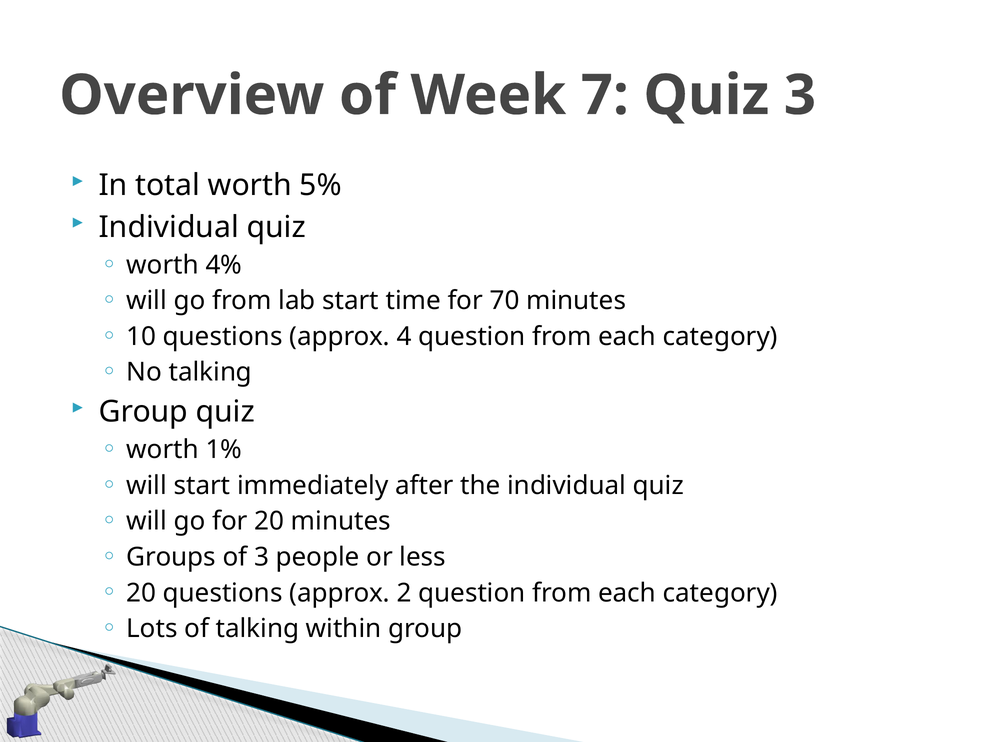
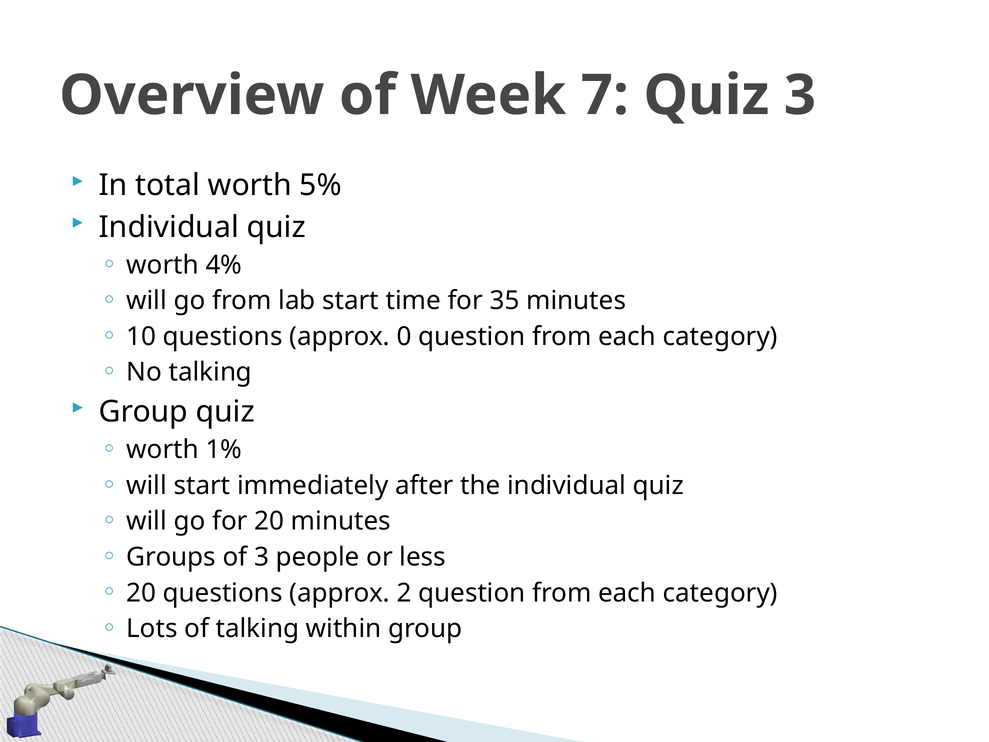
70: 70 -> 35 (505, 301)
4: 4 -> 0 (404, 336)
